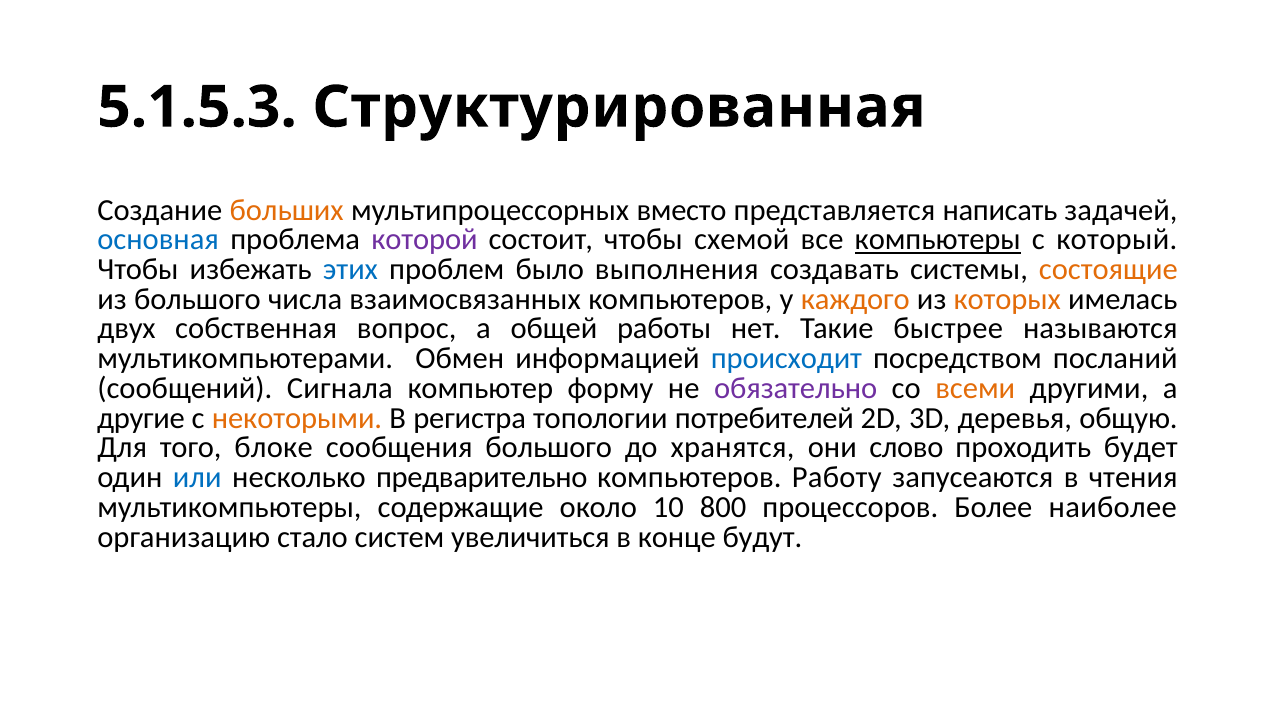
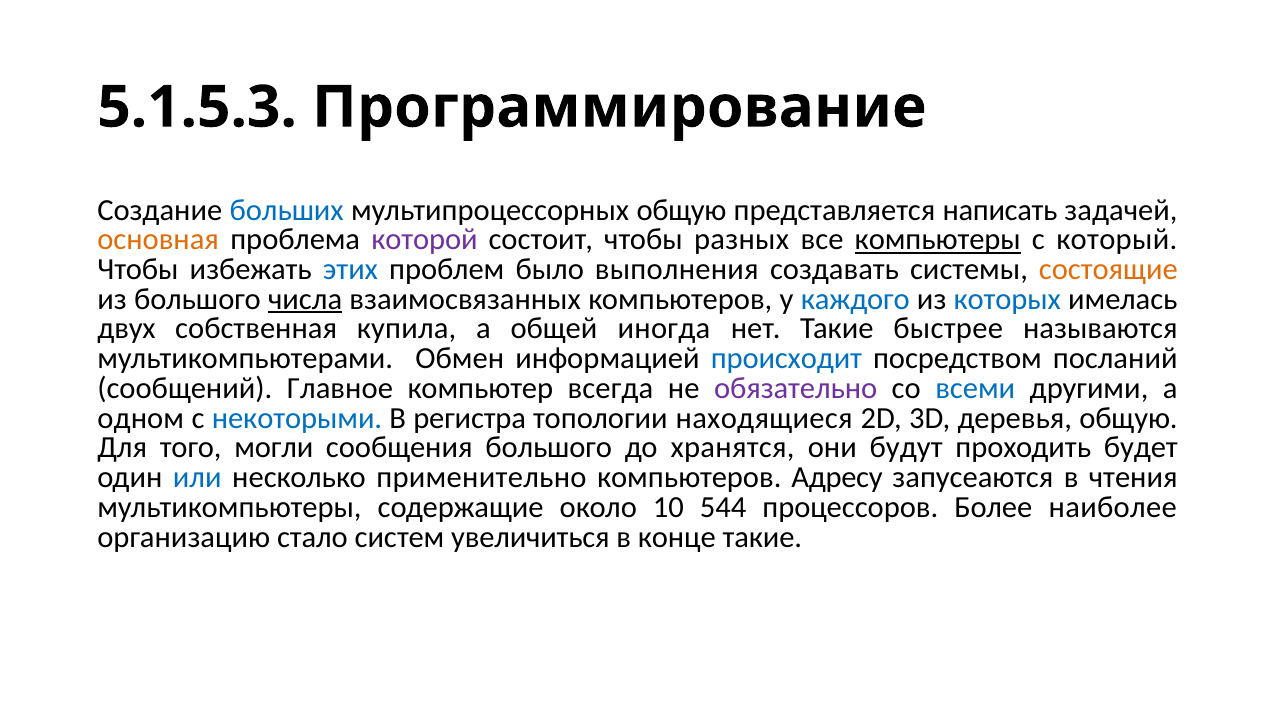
Структурированная: Структурированная -> Программирование (619, 107)
больших colour: orange -> blue (287, 210)
мультипроцессорных вместо: вместо -> общую (682, 210)
основная colour: blue -> orange (158, 239)
схемой: схемой -> разных (742, 239)
числа underline: none -> present (305, 299)
каждого colour: orange -> blue (855, 299)
которых colour: orange -> blue (1007, 299)
вопрос: вопрос -> купила (407, 329)
работы: работы -> иногда (664, 329)
Сигнала: Сигнала -> Главное (340, 388)
форму: форму -> всегда (610, 388)
всеми colour: orange -> blue (975, 388)
другие: другие -> одном (141, 418)
некоторыми colour: orange -> blue (297, 418)
потребителей: потребителей -> находящиеся (764, 418)
блоке: блоке -> могли (274, 447)
слово: слово -> будут (906, 447)
предварительно: предварительно -> применительно (481, 477)
Работу: Работу -> Адресу (837, 477)
800: 800 -> 544 (723, 507)
конце будут: будут -> такие (762, 537)
